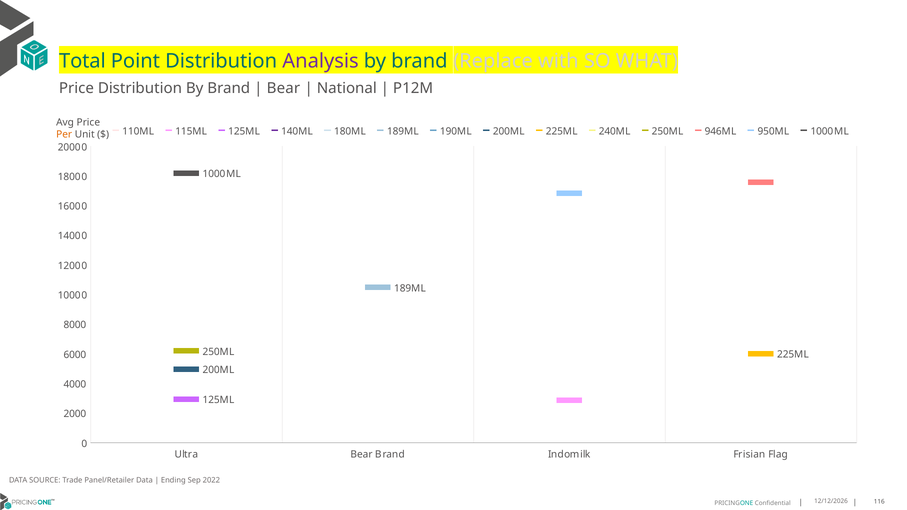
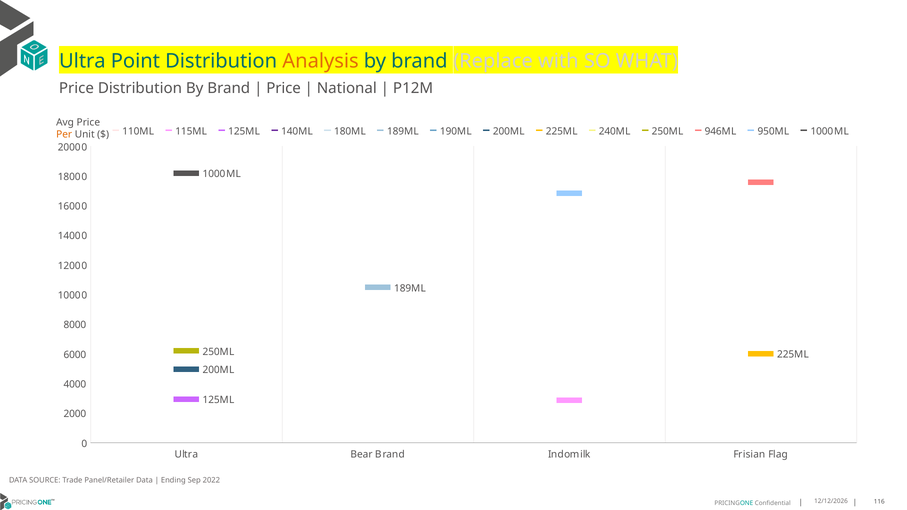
Total: Total -> Ultra (82, 61)
Analysis colour: purple -> orange (321, 61)
Bear: Bear -> Price (284, 88)
